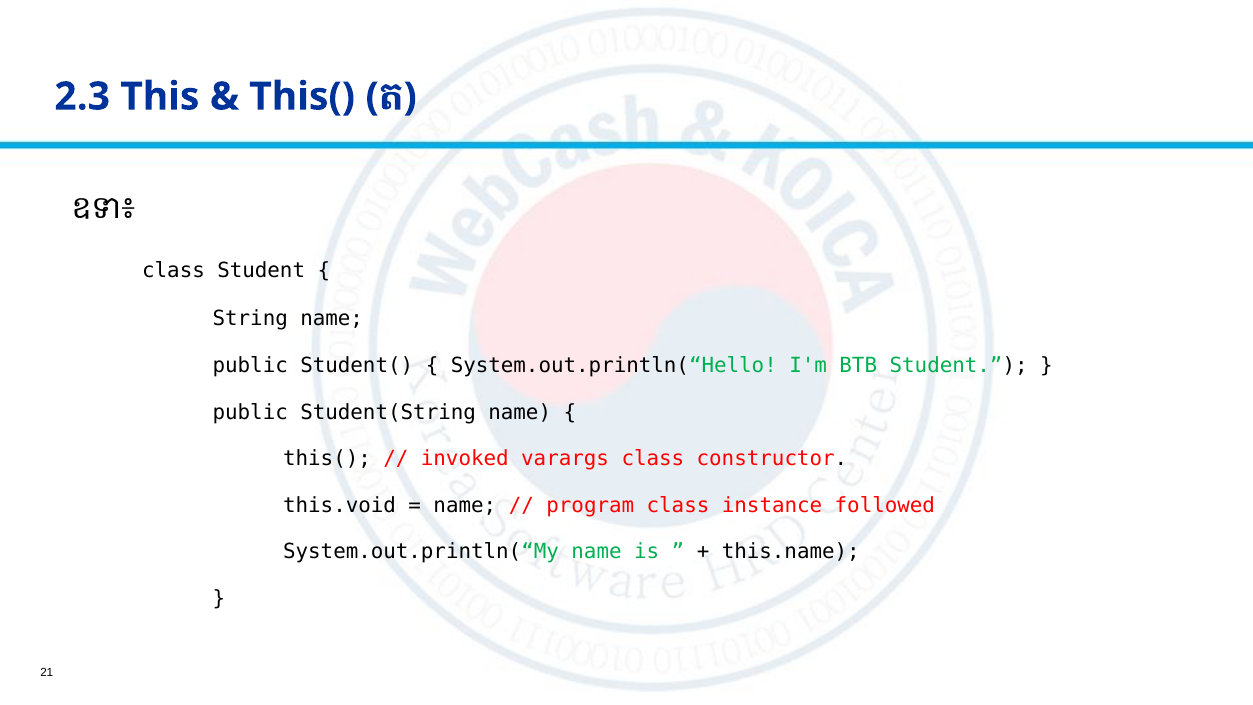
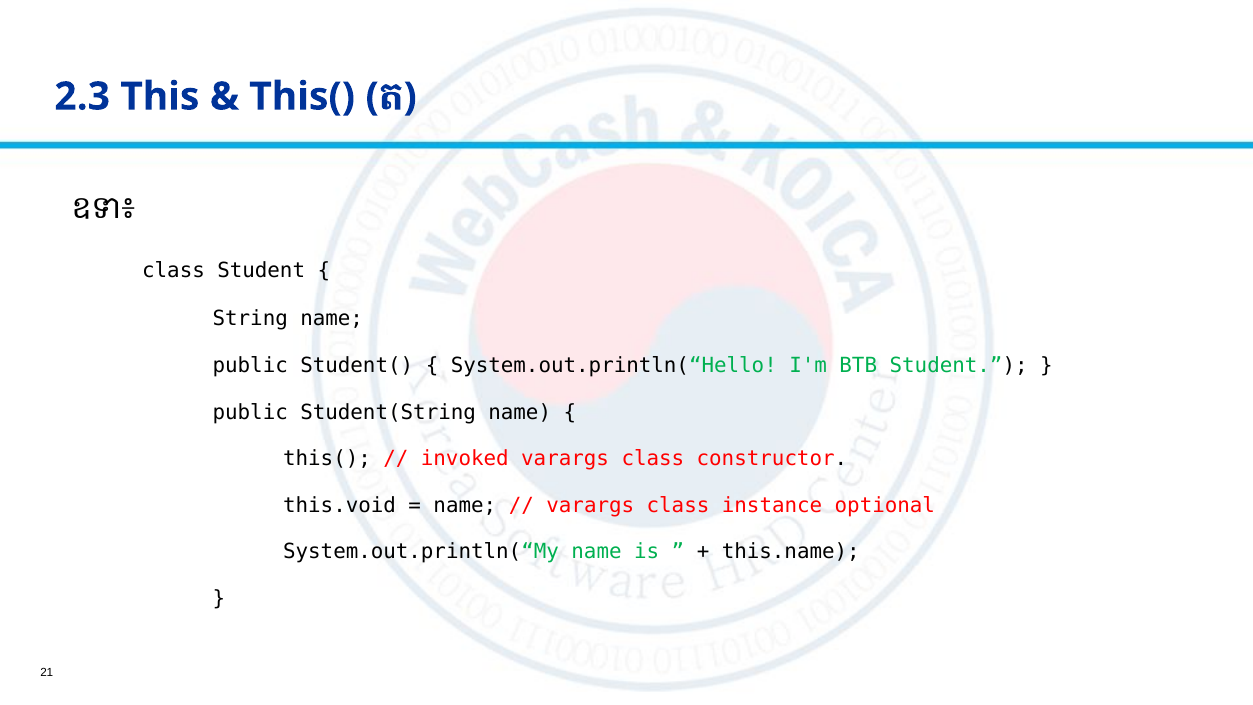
program: program -> varargs (590, 505)
followed: followed -> optional (885, 505)
